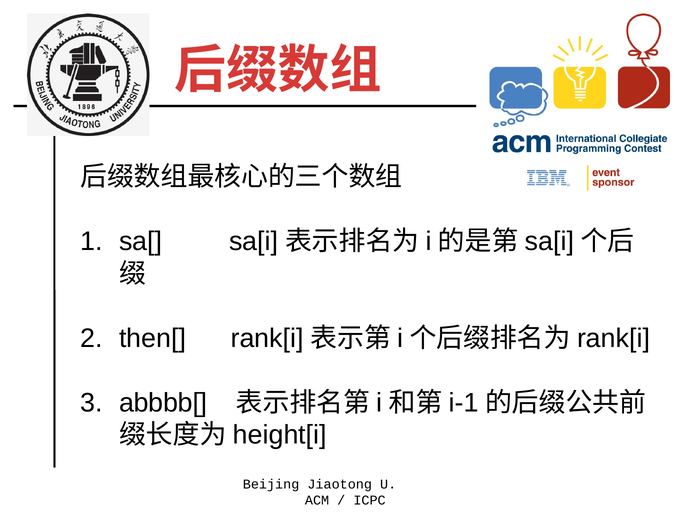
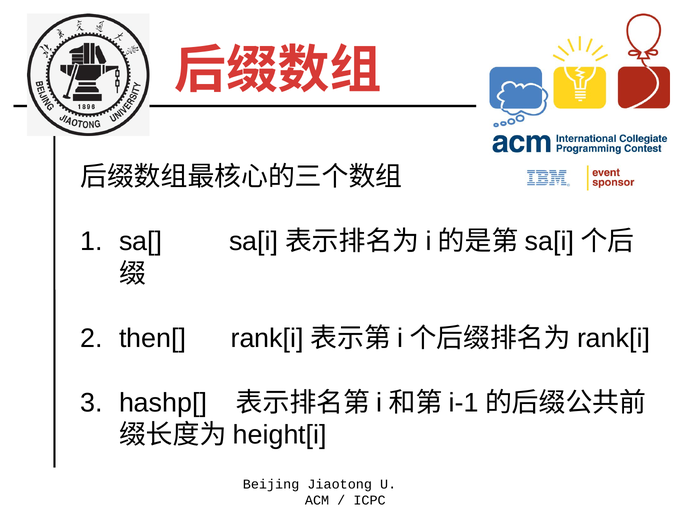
abbbb[: abbbb[ -> hashp[ (163, 403)
